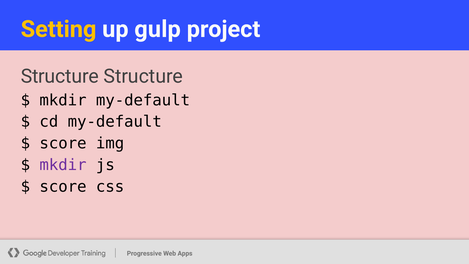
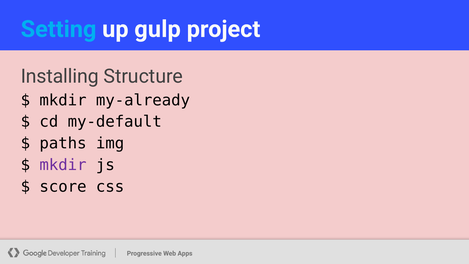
Setting colour: yellow -> light blue (59, 29)
Structure: Structure -> Installing (60, 76)
mkdir my-default: my-default -> my-already (143, 100)
score: score -> paths (63, 143)
